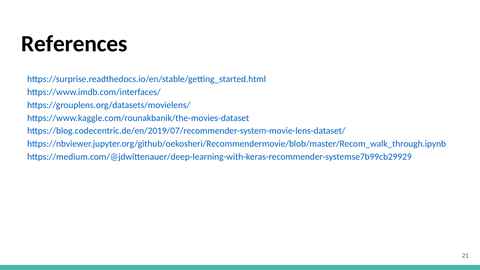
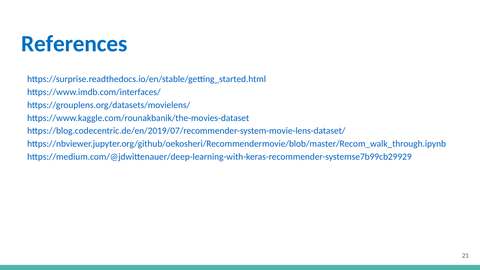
References colour: black -> blue (74, 44)
